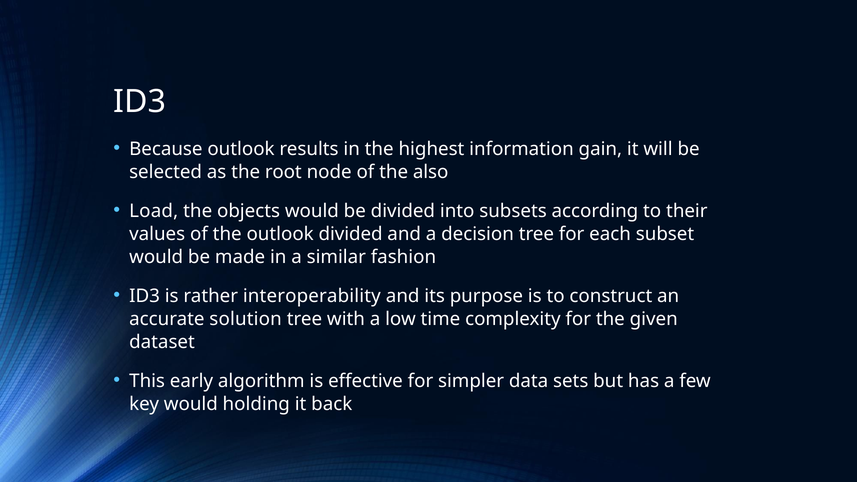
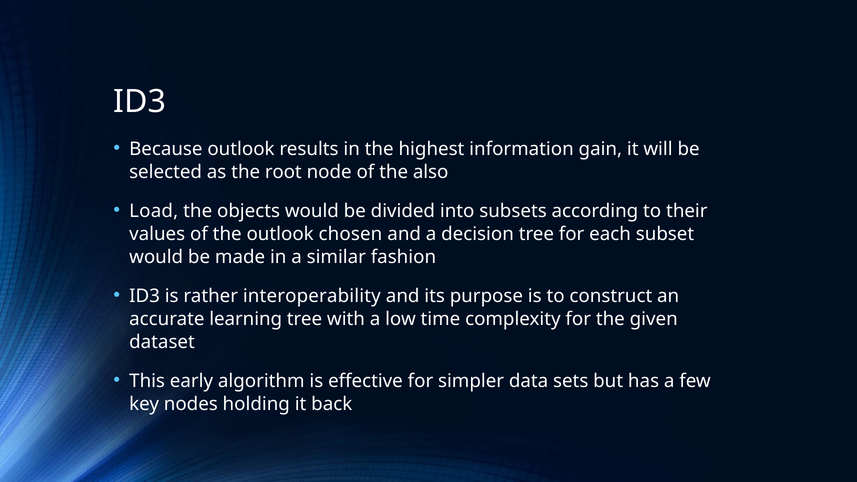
outlook divided: divided -> chosen (350, 234)
solution: solution -> learning (246, 319)
key would: would -> nodes (191, 404)
